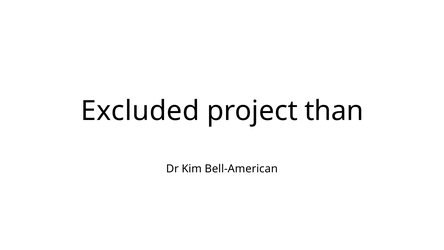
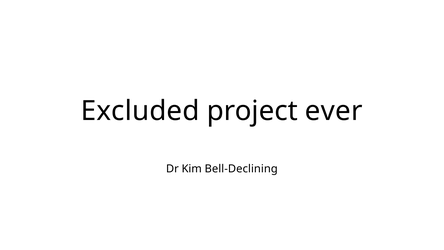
than: than -> ever (334, 111)
Bell-American: Bell-American -> Bell-Declining (241, 169)
